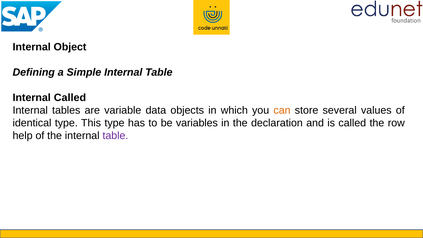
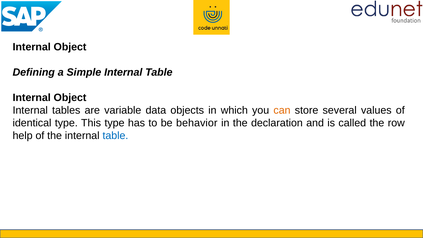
Called: Called -> Object (70, 98)
variables: variables -> behavior (197, 123)
table colour: purple -> blue (115, 136)
